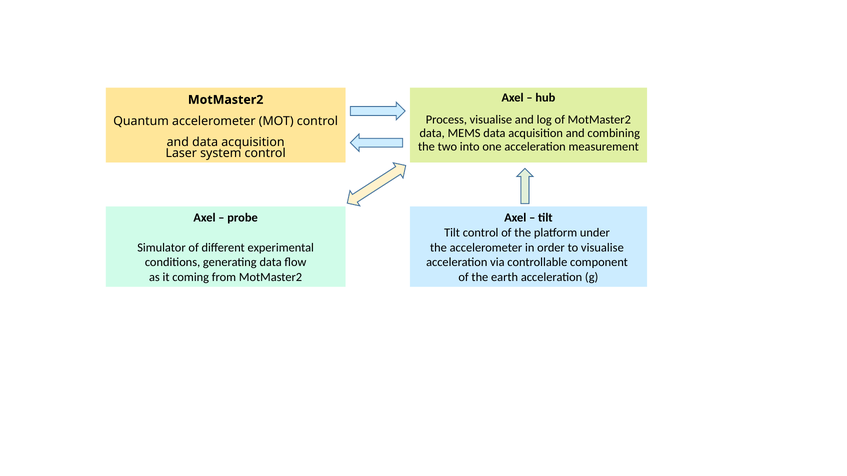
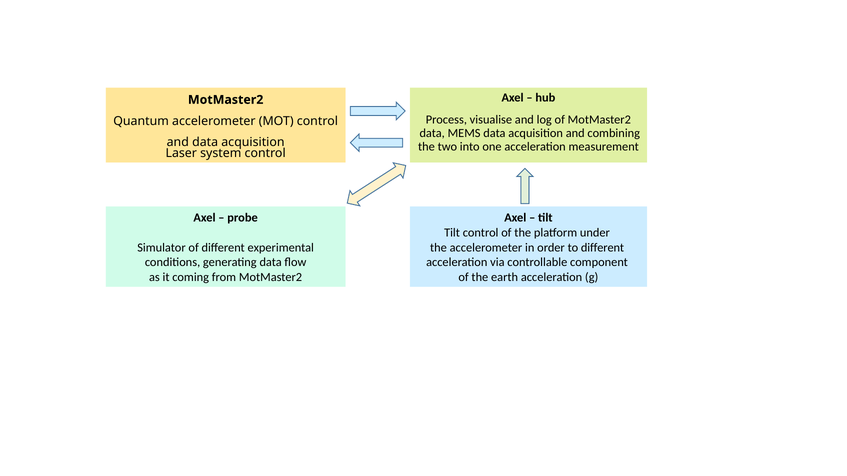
to visualise: visualise -> different (602, 248)
